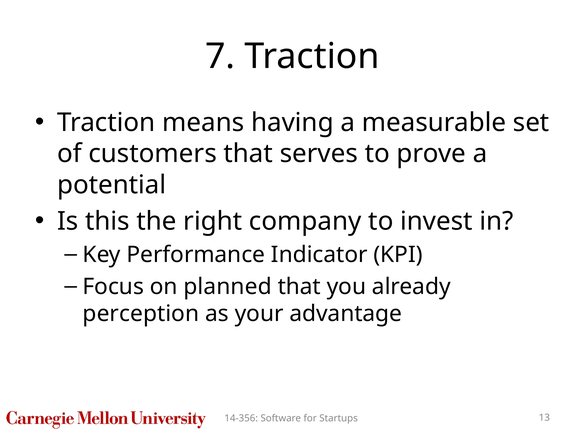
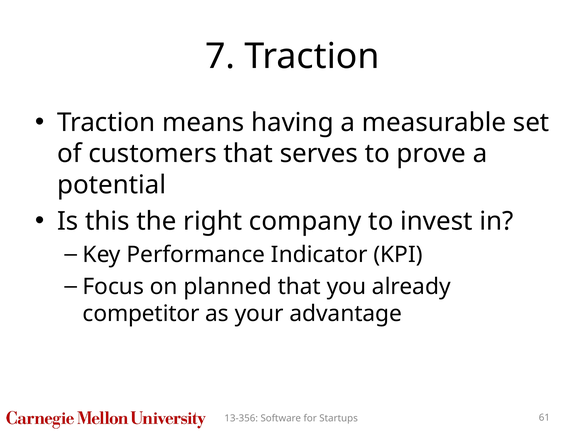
perception: perception -> competitor (141, 314)
14-356: 14-356 -> 13-356 (241, 419)
13: 13 -> 61 (544, 418)
